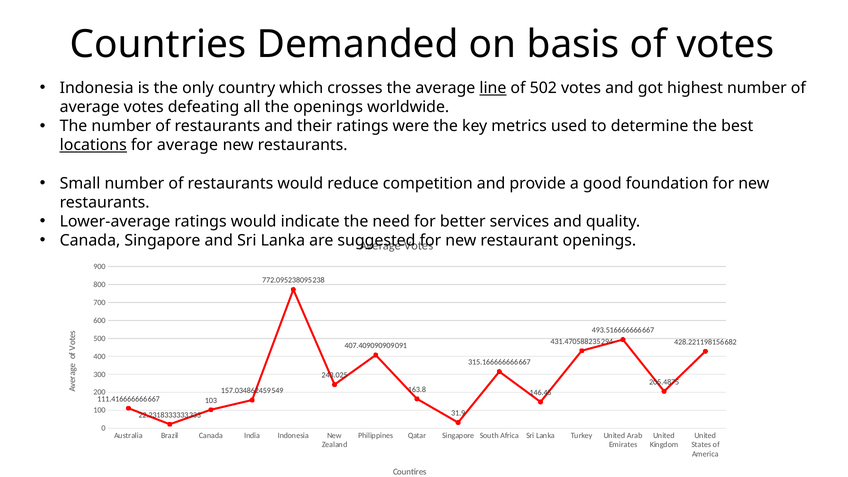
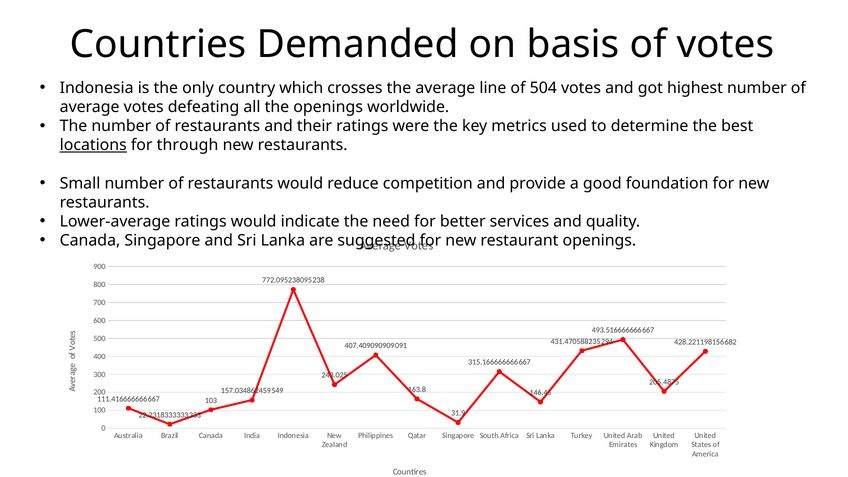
line underline: present -> none (493, 88)
502: 502 -> 504 (543, 88)
for average: average -> through (188, 145)
